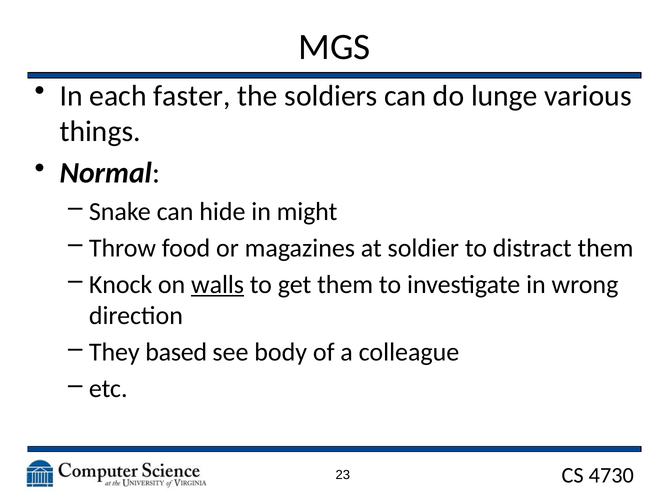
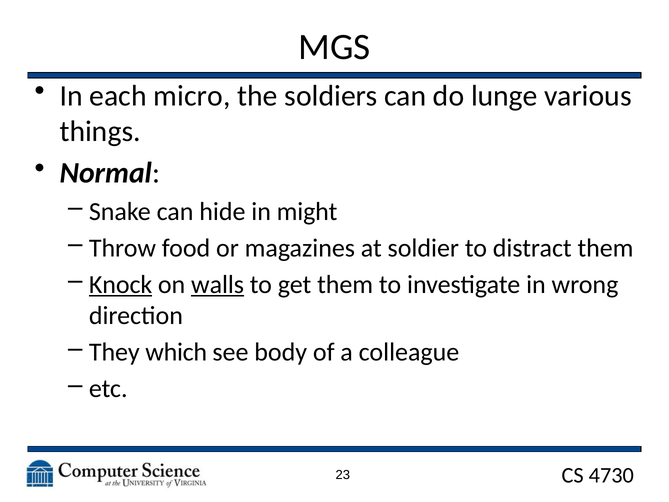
faster: faster -> micro (192, 96)
Knock underline: none -> present (121, 284)
based: based -> which (176, 352)
